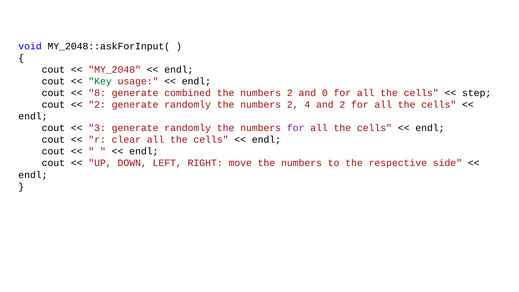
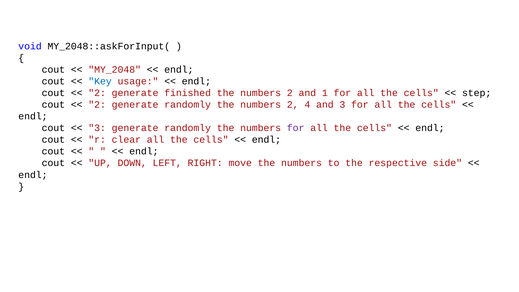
Key colour: green -> blue (100, 81)
8: 8 -> 2 (97, 93)
combined: combined -> finished (188, 93)
0: 0 -> 1 (325, 93)
and 2: 2 -> 3 (342, 105)
